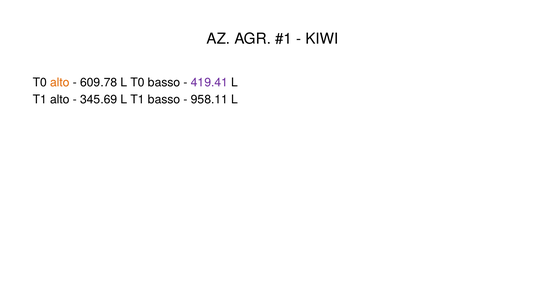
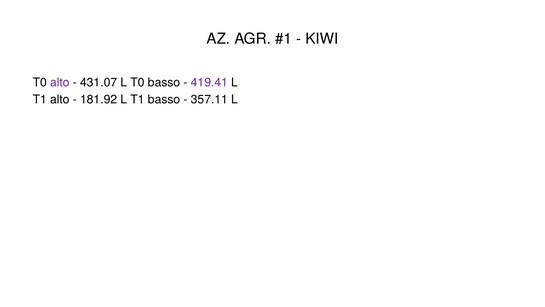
alto colour: orange -> purple (60, 82)
609.78: 609.78 -> 431.07 (99, 82)
345.69: 345.69 -> 181.92 (99, 99)
958.11: 958.11 -> 357.11 (209, 99)
